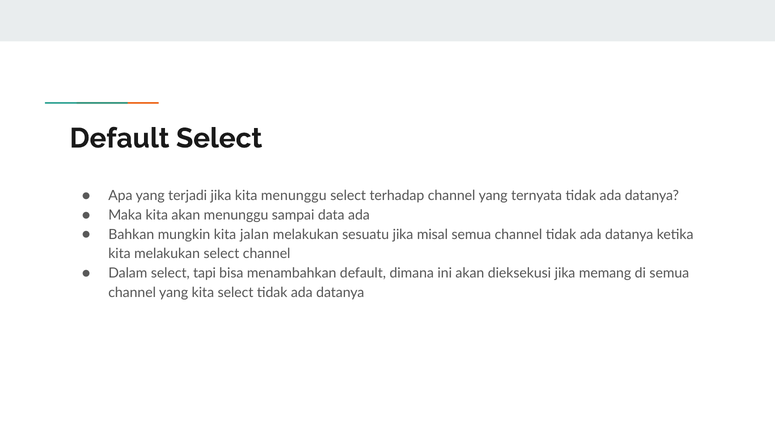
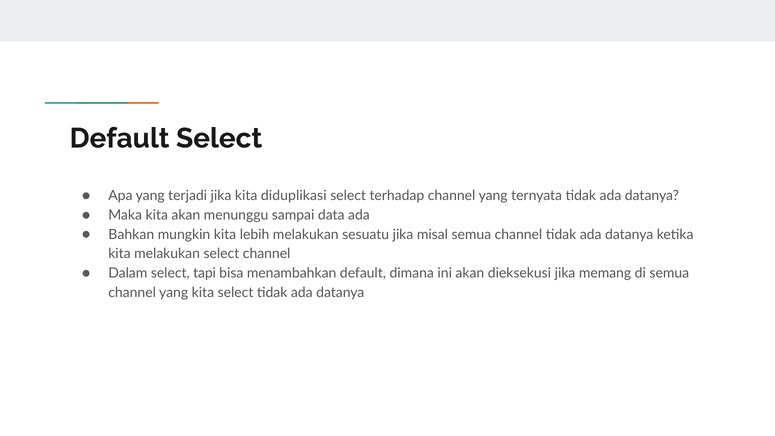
kita menunggu: menunggu -> diduplikasi (294, 196)
jalan: jalan -> lebih (255, 234)
